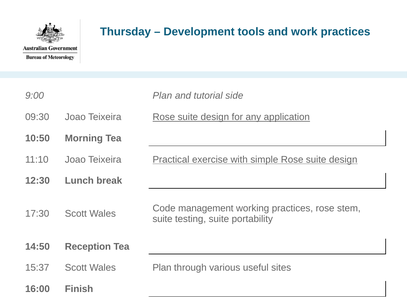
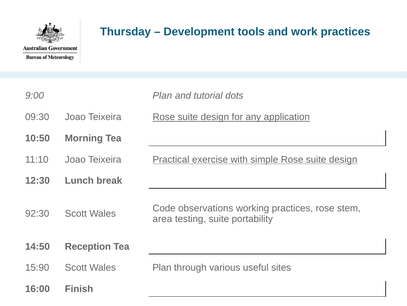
side: side -> dots (234, 96)
management: management -> observations (206, 208)
17:30: 17:30 -> 92:30 (37, 213)
suite: suite -> area (162, 218)
15:37: 15:37 -> 15:90 (37, 267)
